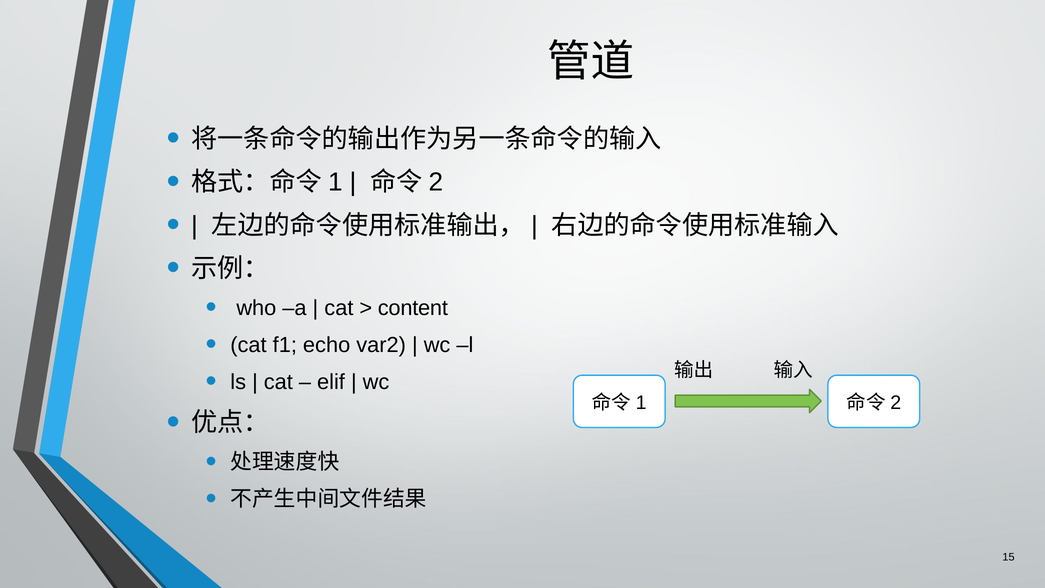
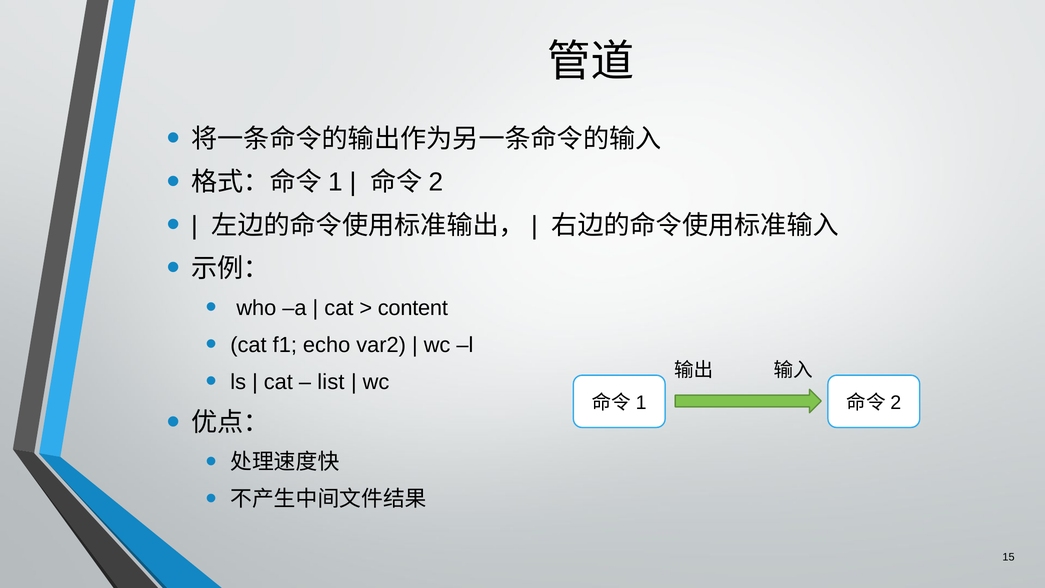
elif: elif -> list (331, 382)
